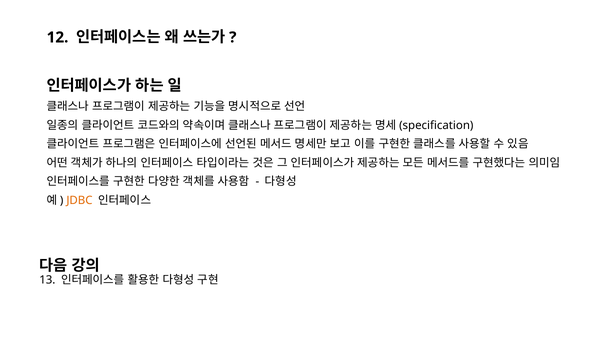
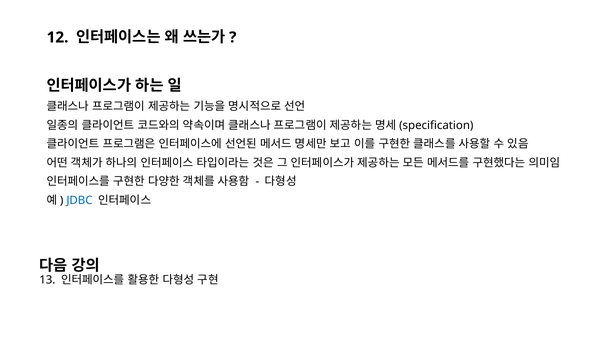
JDBC colour: orange -> blue (79, 201)
